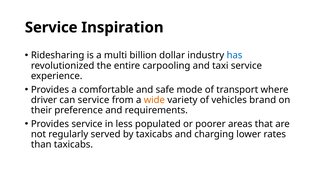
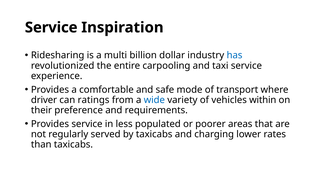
can service: service -> ratings (94, 100)
wide colour: orange -> blue (154, 100)
brand: brand -> within (263, 100)
